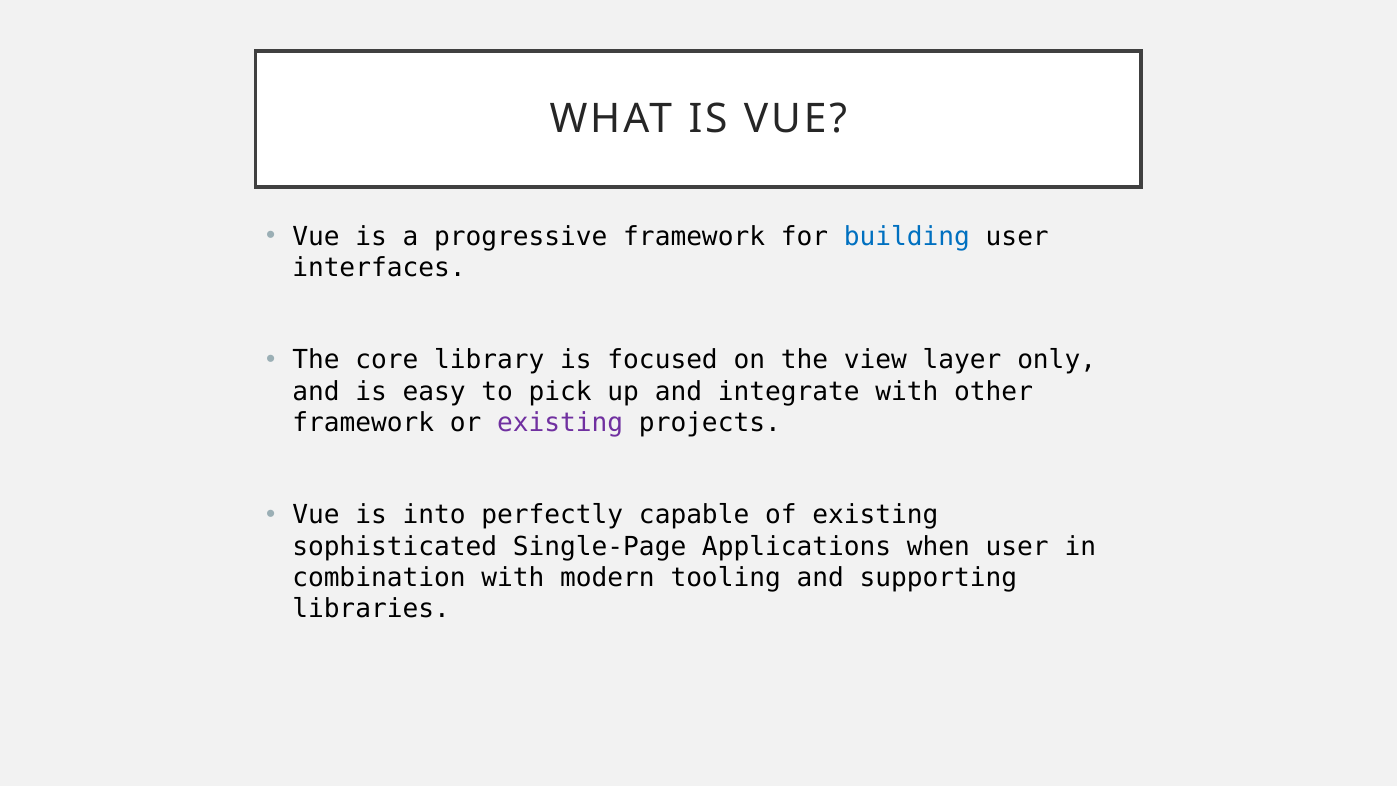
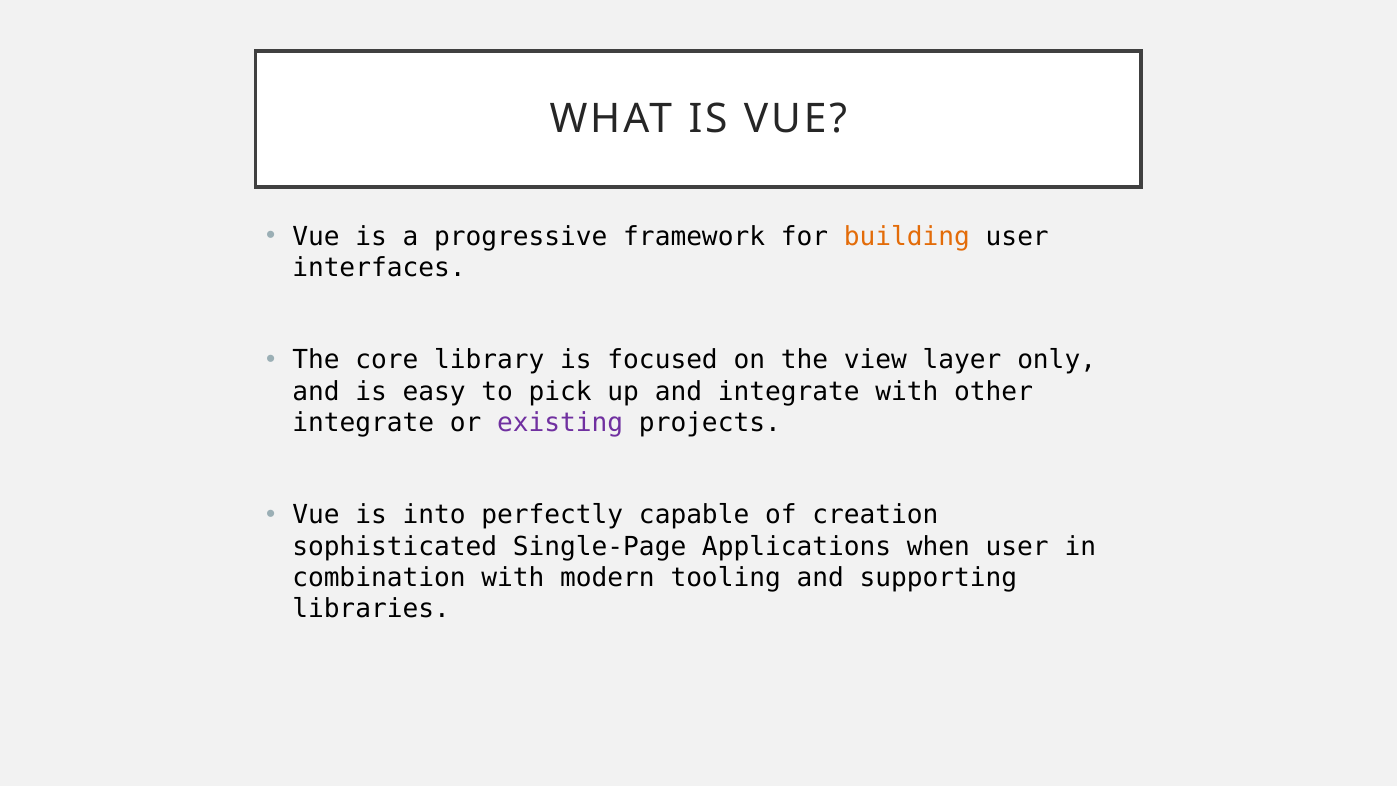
building colour: blue -> orange (907, 237)
framework: framework -> integrate (363, 423)
of existing: existing -> creation (875, 515)
